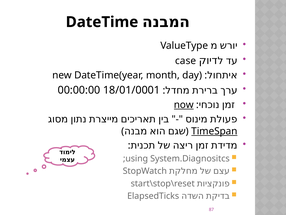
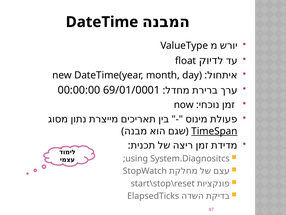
case: case -> float (186, 61)
18/01/0001: 18/01/0001 -> 69/01/0001 (132, 90)
now underline: present -> none (184, 105)
